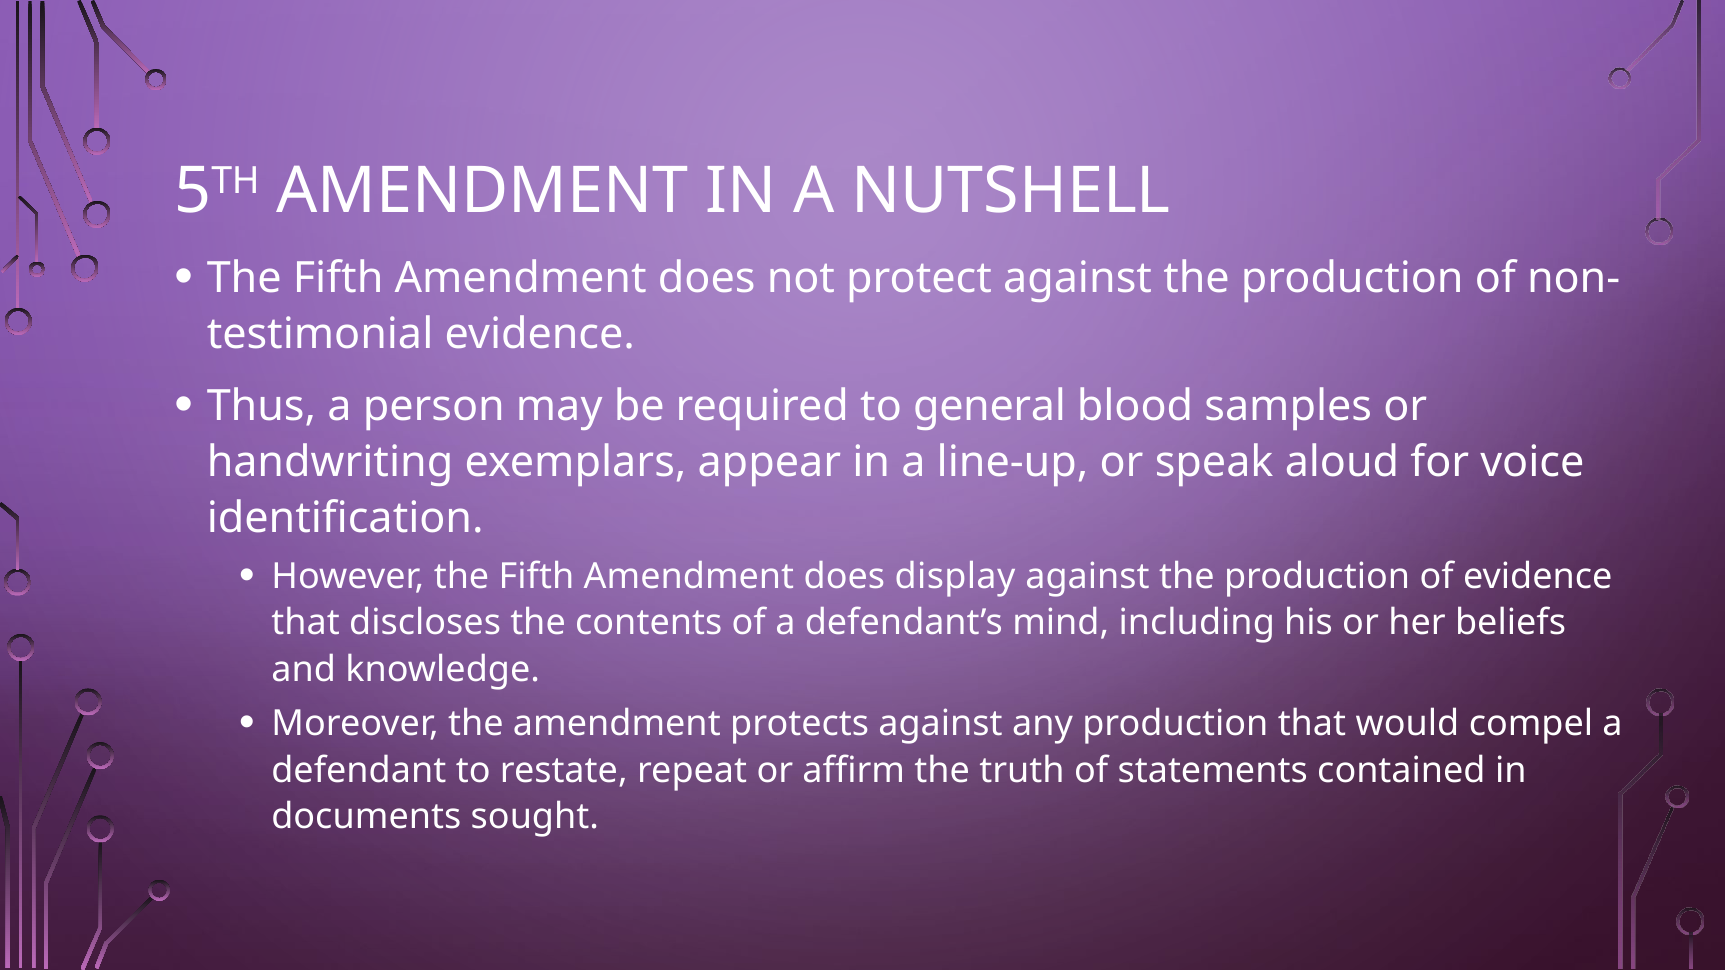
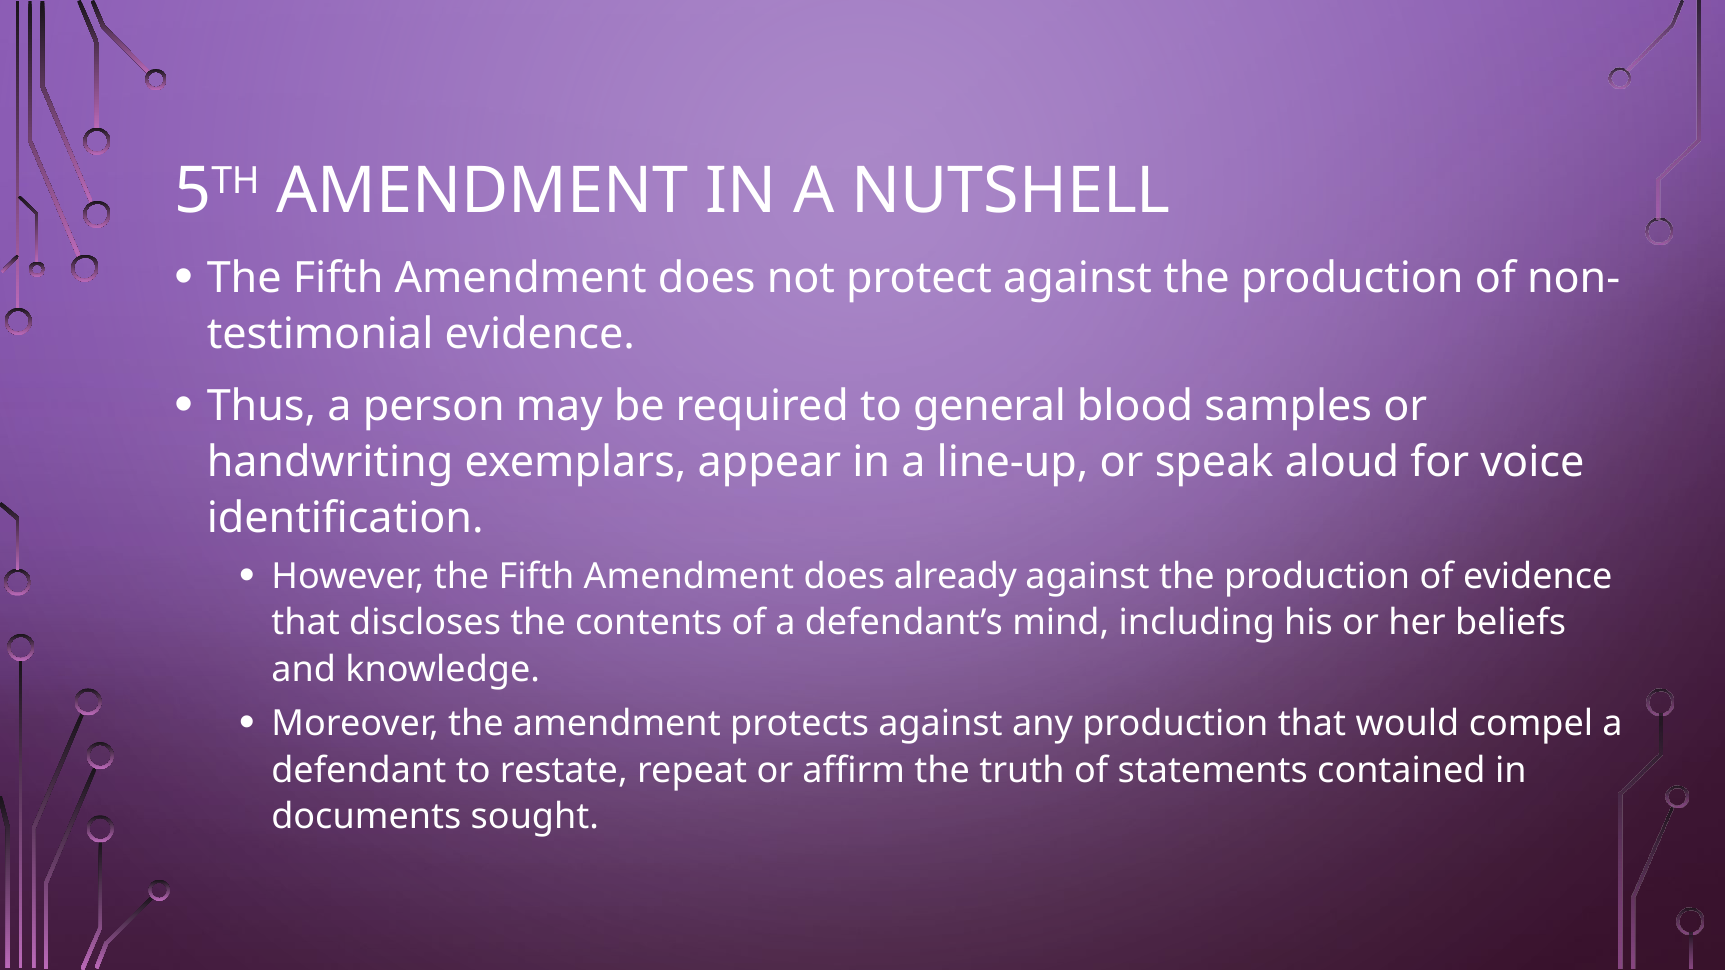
display: display -> already (955, 577)
